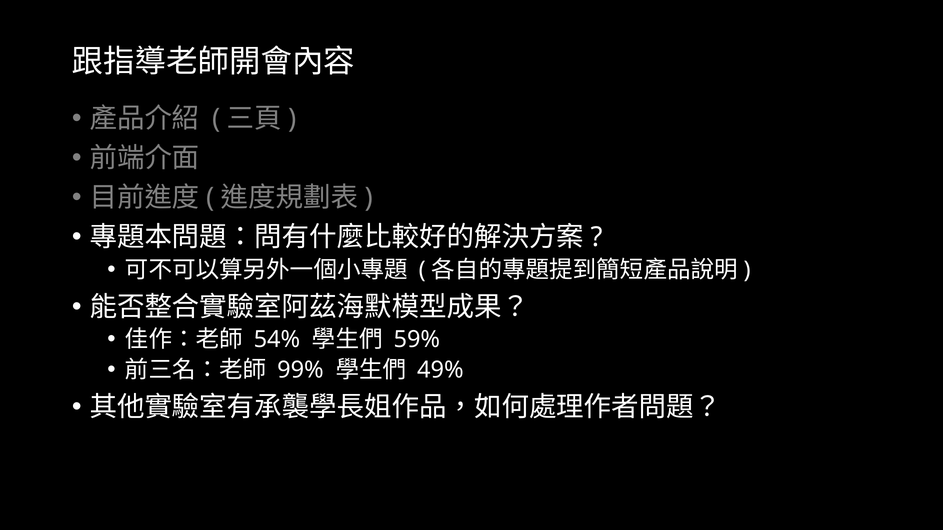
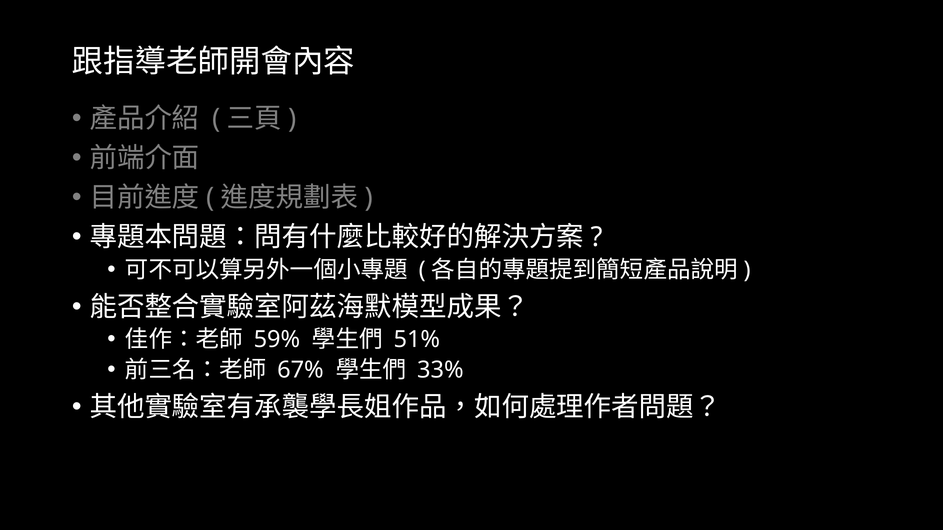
54%: 54% -> 59% (277, 340)
59%: 59% -> 51% (417, 340)
99%: 99% -> 67% (300, 370)
49%: 49% -> 33% (440, 370)
